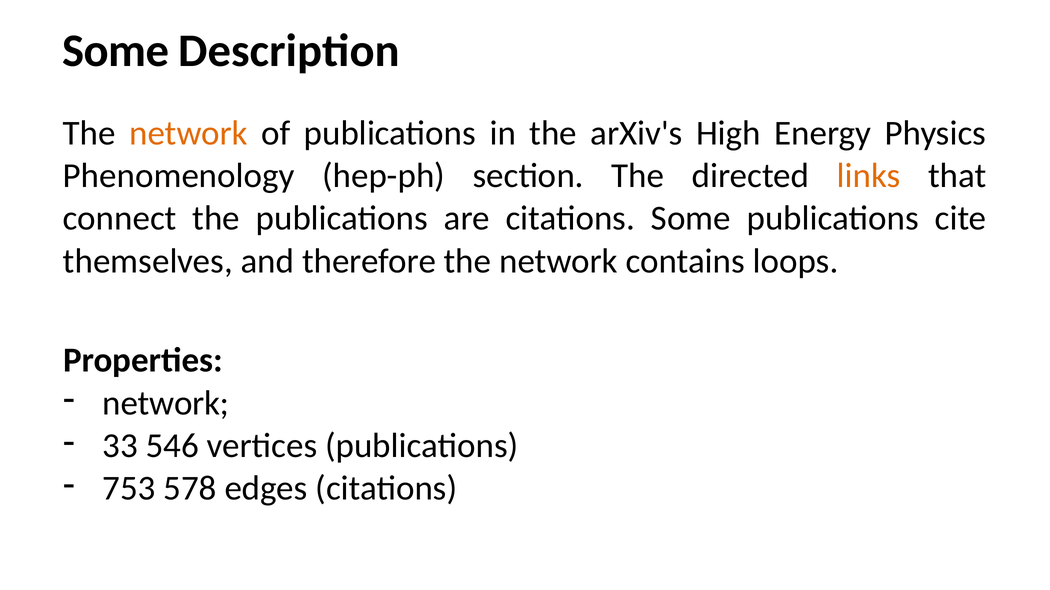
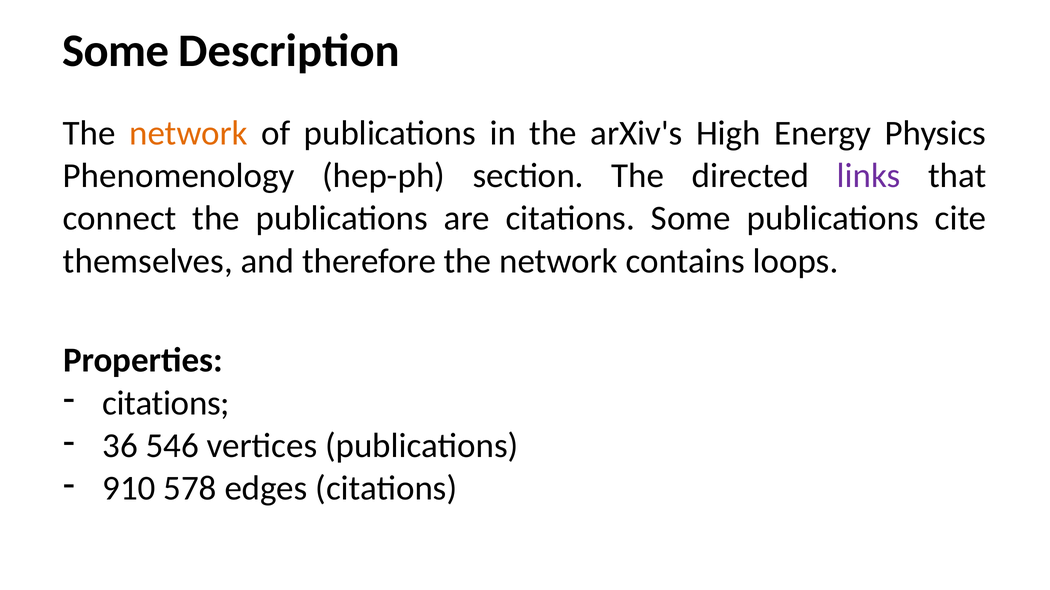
links colour: orange -> purple (869, 176)
network: network -> citations (166, 403)
33: 33 -> 36 (120, 446)
753: 753 -> 910 (129, 489)
